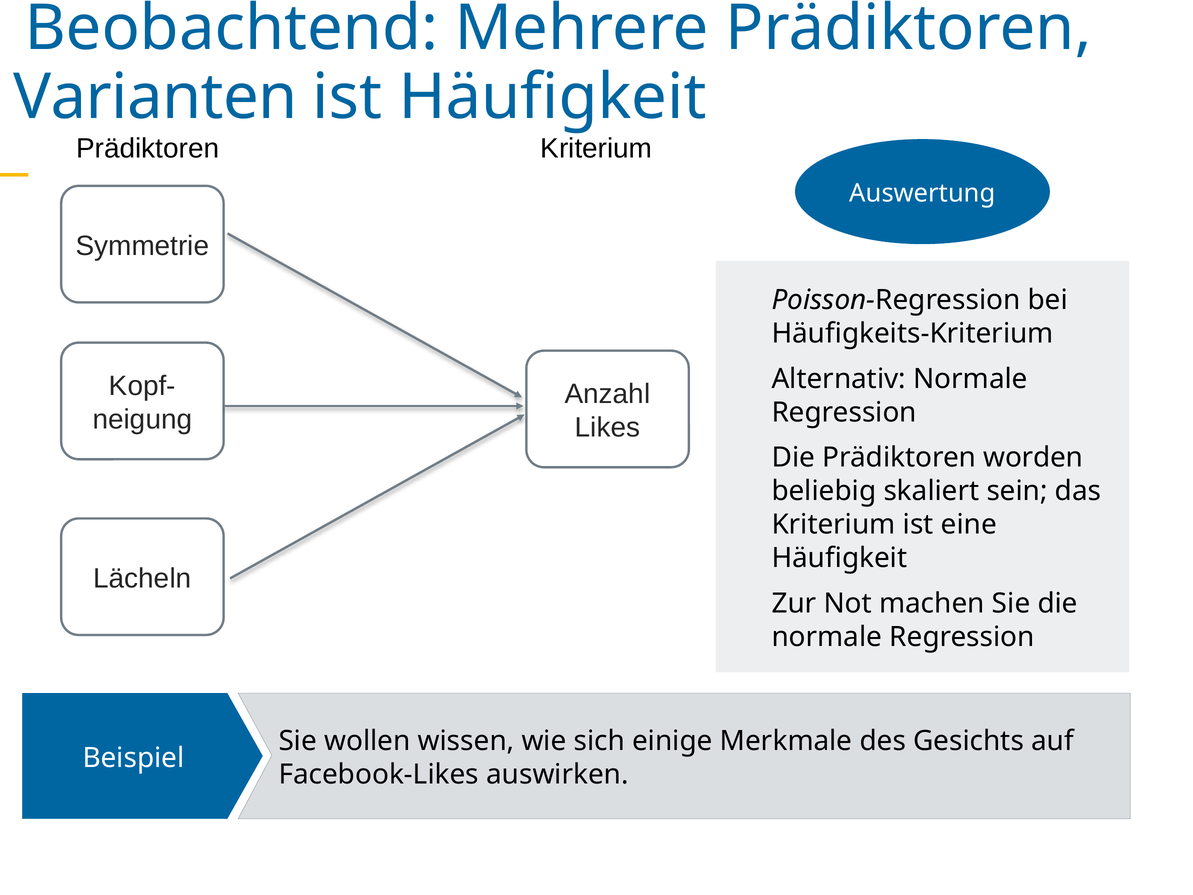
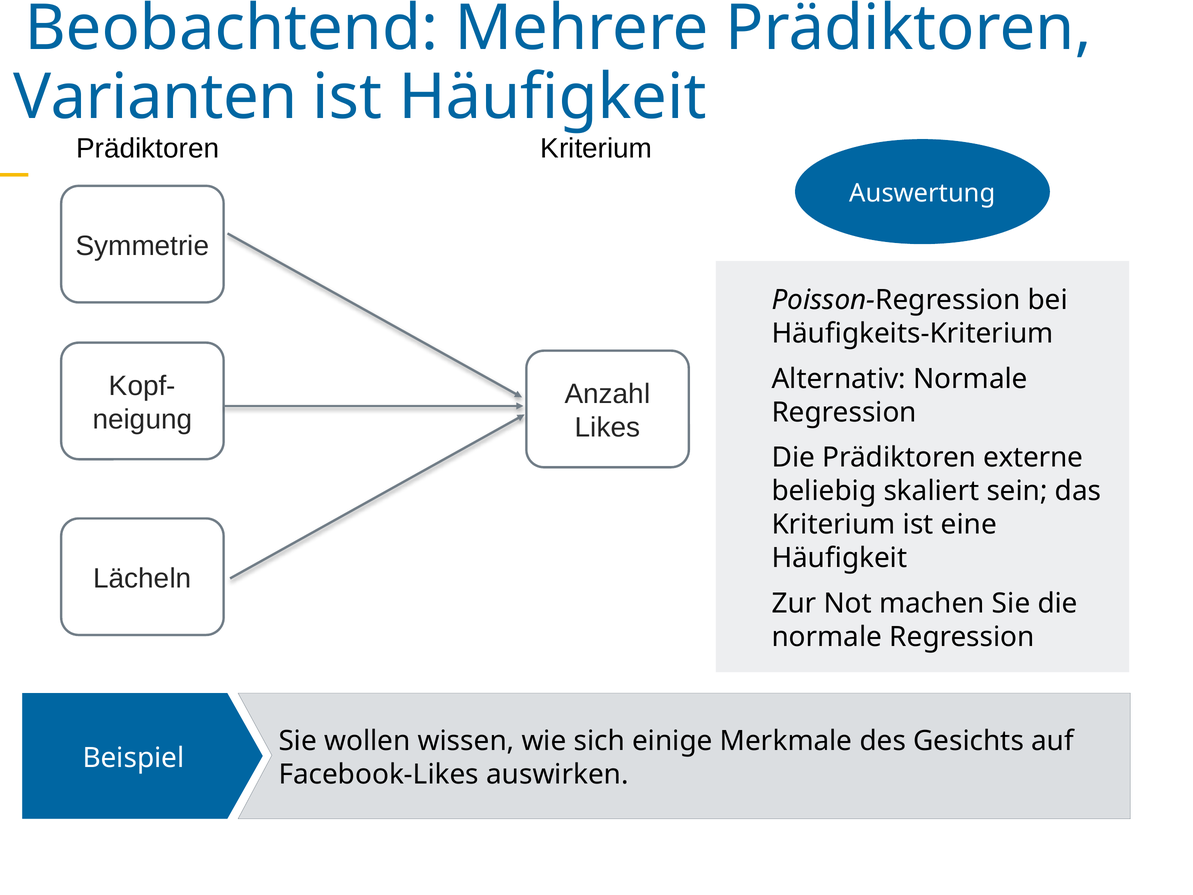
worden: worden -> externe (1033, 457)
